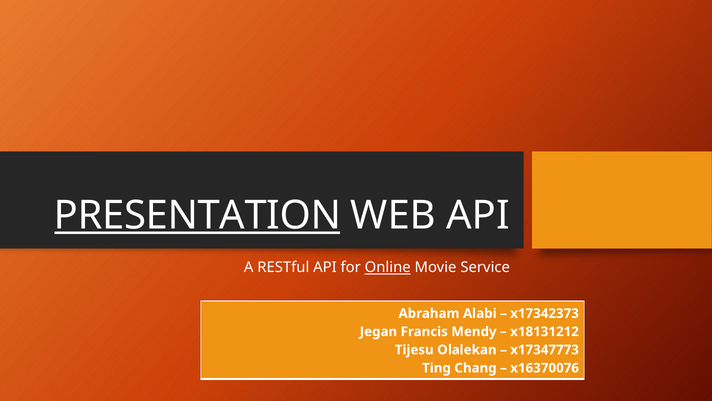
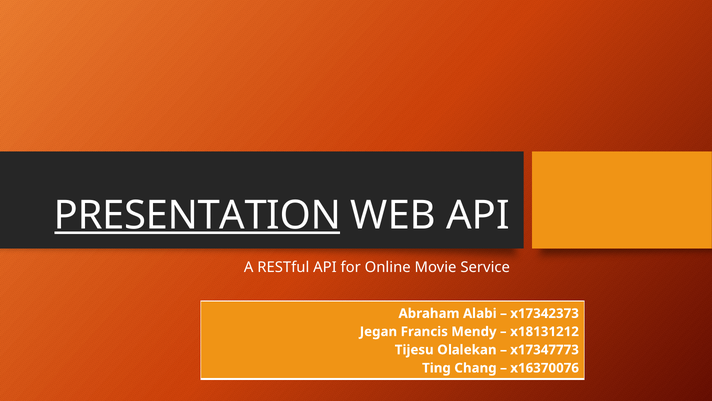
Online underline: present -> none (388, 267)
